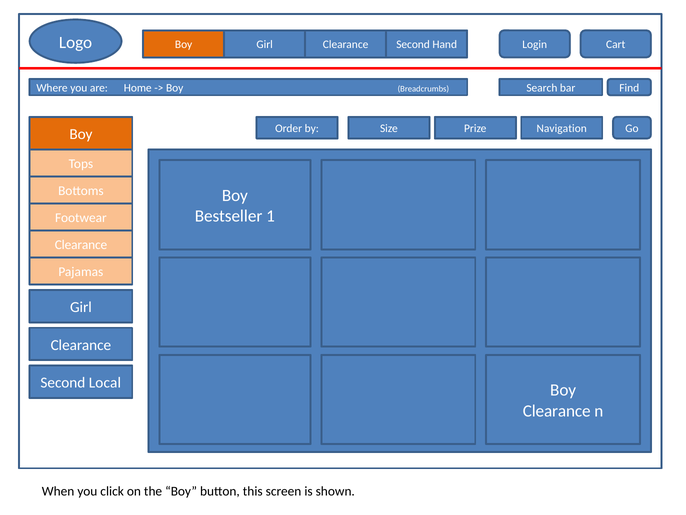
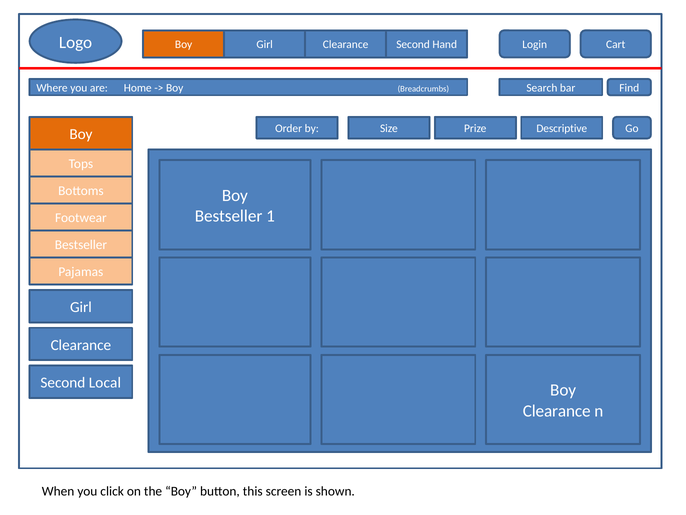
Navigation: Navigation -> Descriptive (562, 128)
Clearance: Clearance -> Bestseller (81, 245)
